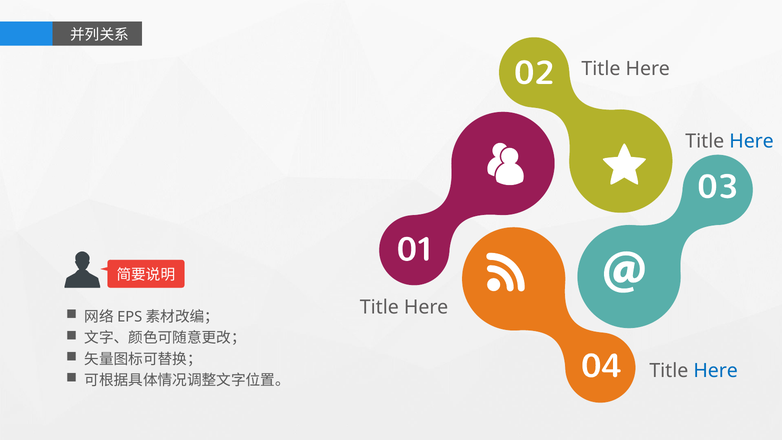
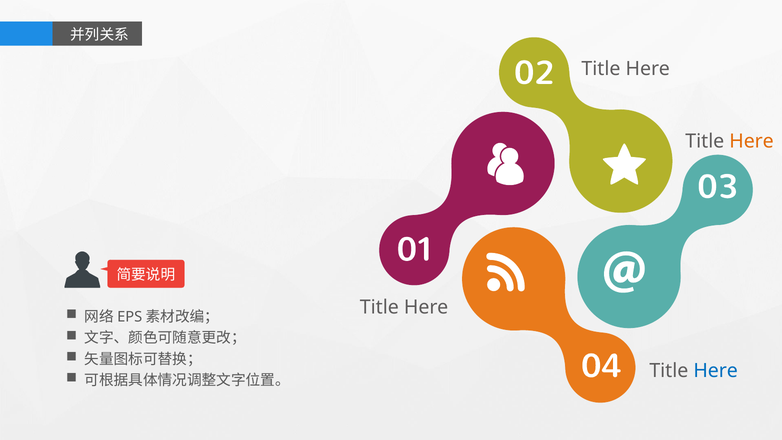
Here colour: blue -> orange (752, 141)
